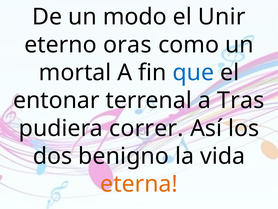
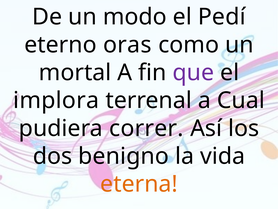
Unir: Unir -> Pedí (222, 17)
que colour: blue -> purple (193, 72)
entonar: entonar -> implora (56, 100)
Tras: Tras -> Cual (241, 100)
